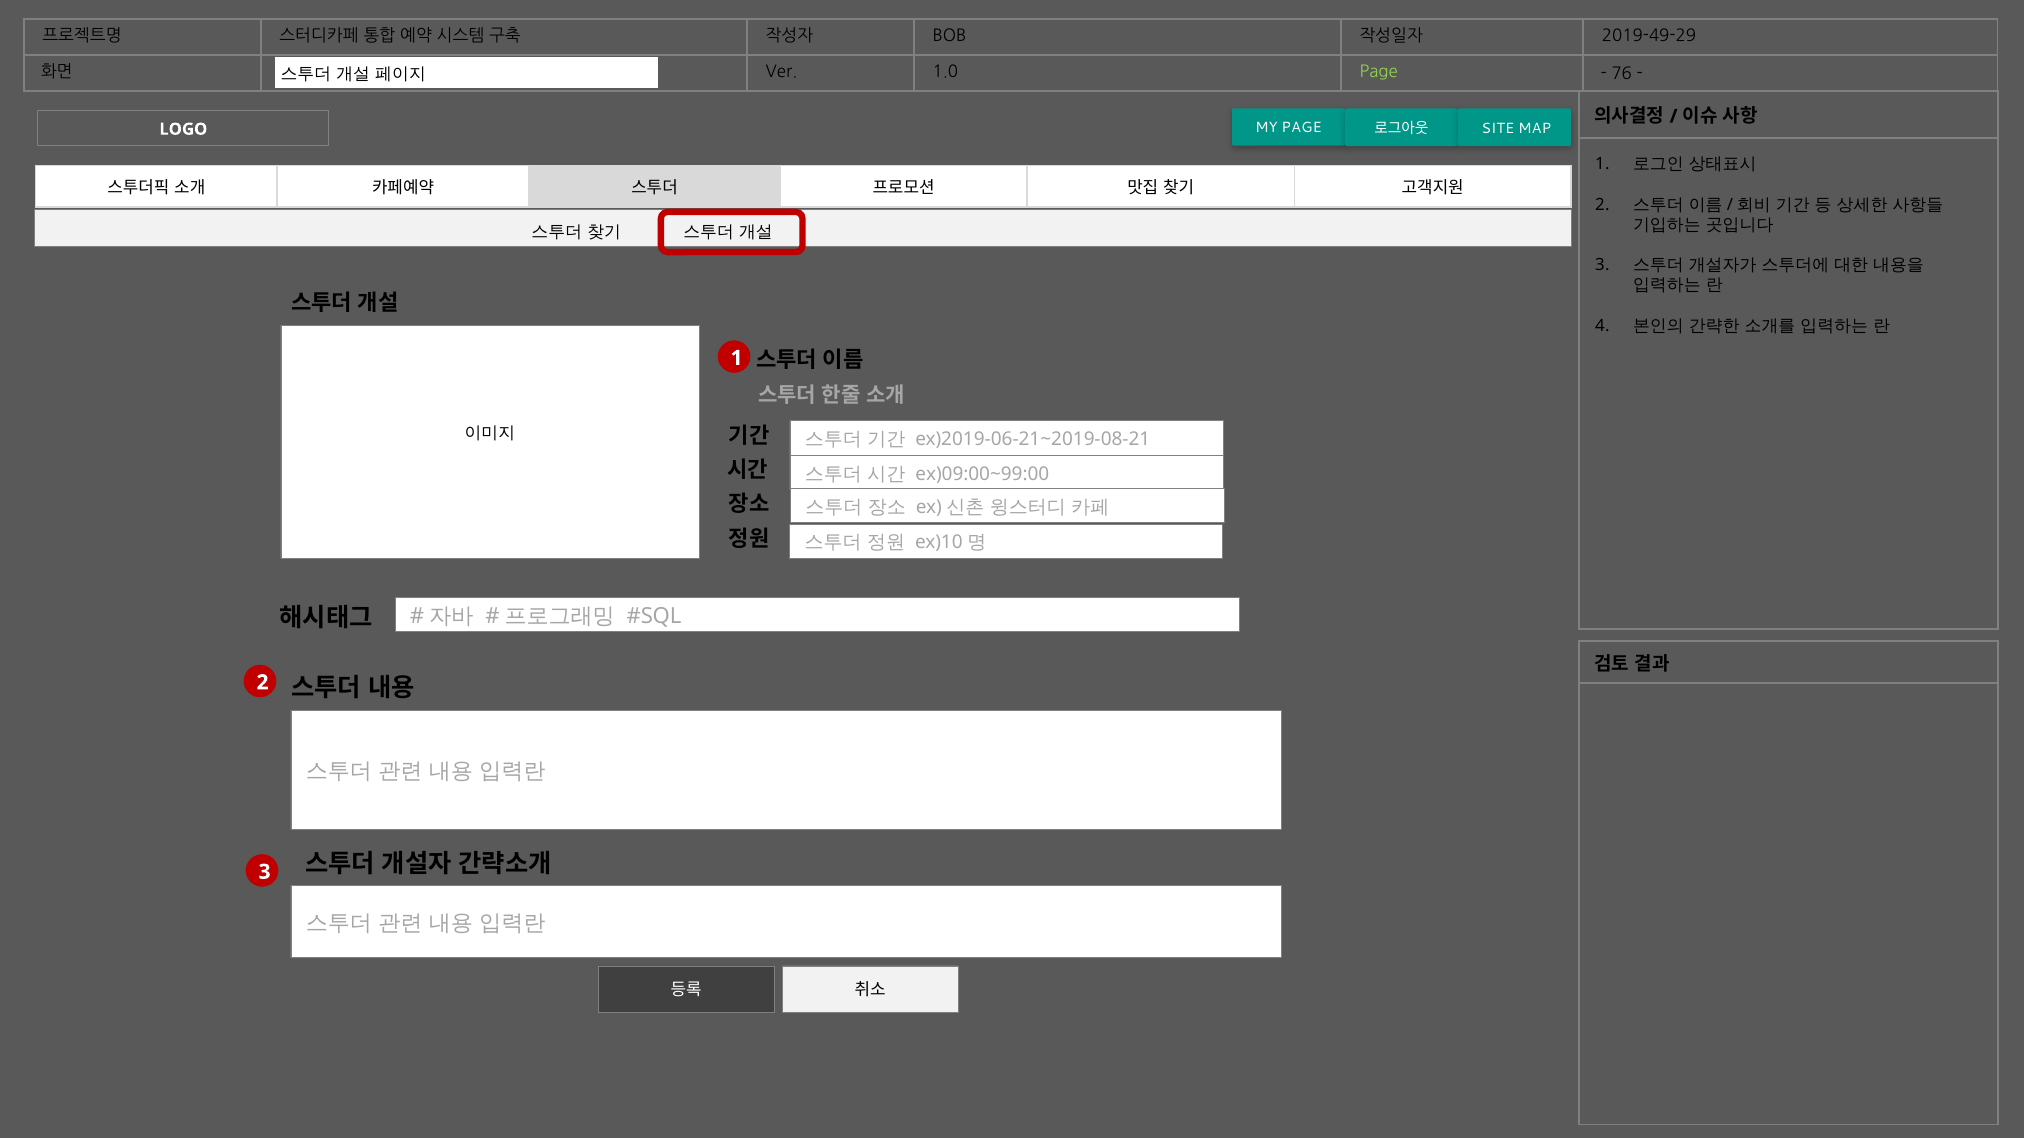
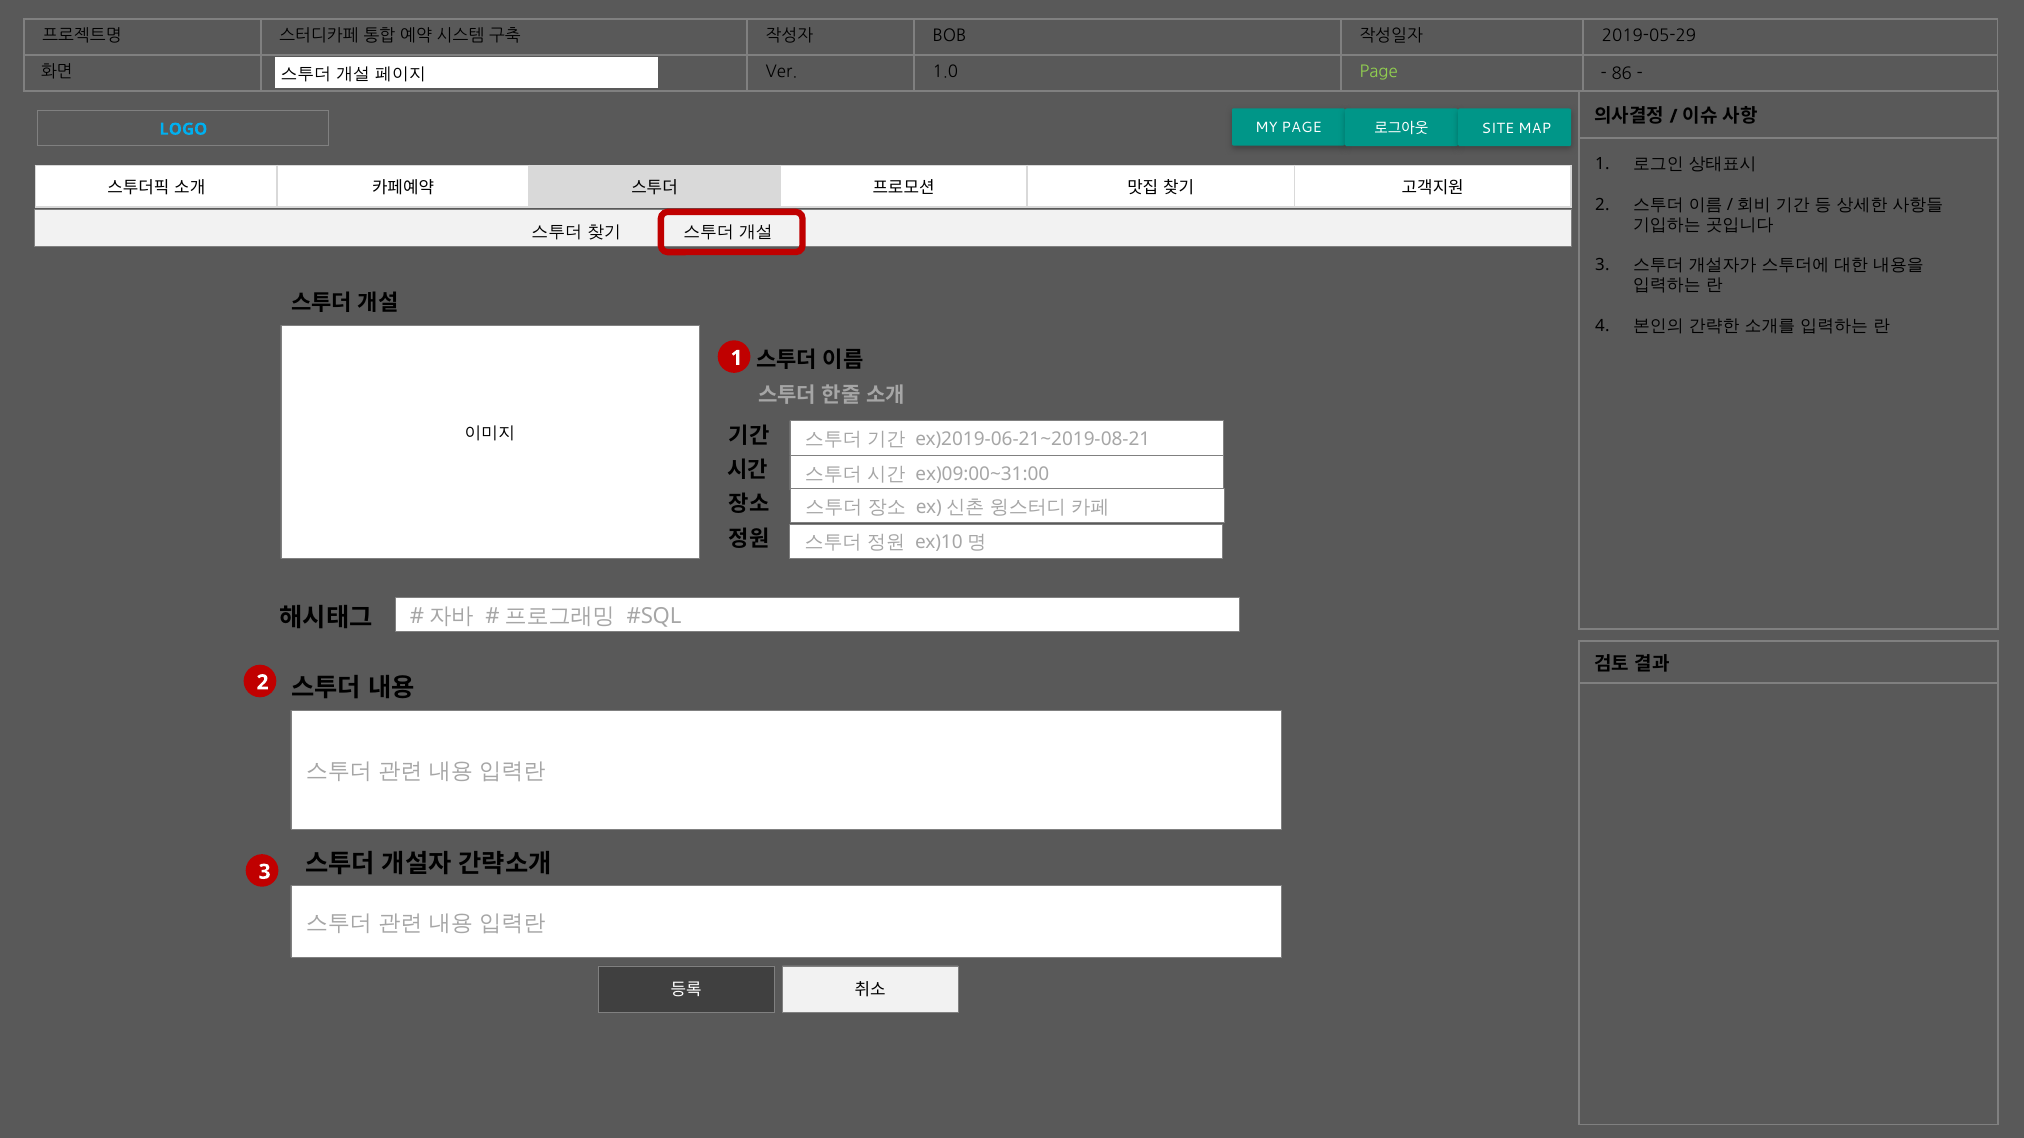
2019-49-29: 2019-49-29 -> 2019-05-29 (1649, 36)
76: 76 -> 86 (1622, 74)
LOGO colour: white -> light blue (183, 129)
ex)09:00~99:00: ex)09:00~99:00 -> ex)09:00~31:00 (982, 474)
